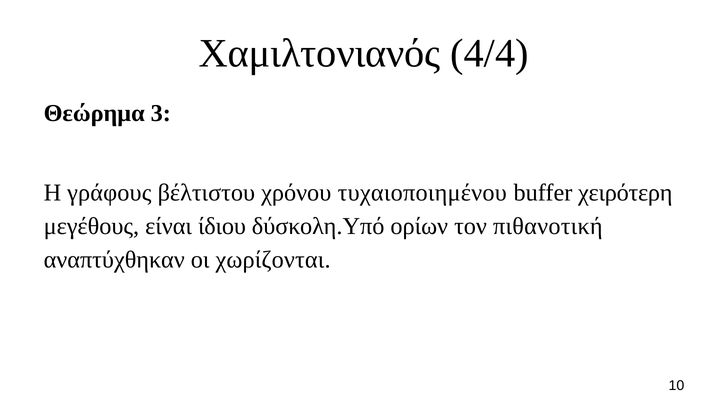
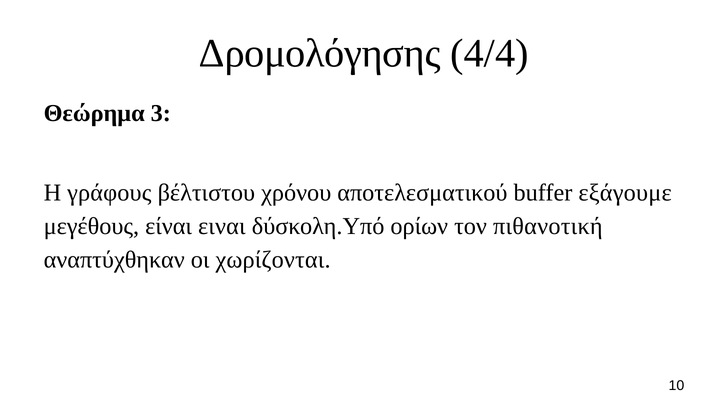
Χαμιλτονιανός: Χαμιλτονιανός -> Δρομολόγησης (320, 53)
τυχαιοποιημένου: τυχαιοποιημένου -> αποτελεσματικού (422, 193)
χειρότερη: χειρότερη -> εξάγουμε (625, 193)
ίδιου: ίδιου -> ειναι (222, 226)
